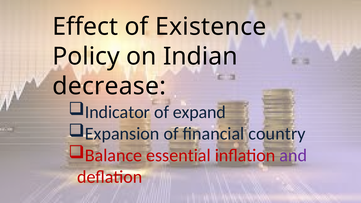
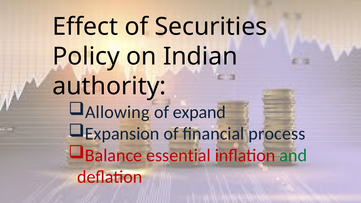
Existence: Existence -> Securities (211, 27)
decrease: decrease -> authority (109, 86)
Indicator: Indicator -> Allowing (117, 112)
country: country -> process (277, 134)
and colour: purple -> green (293, 155)
